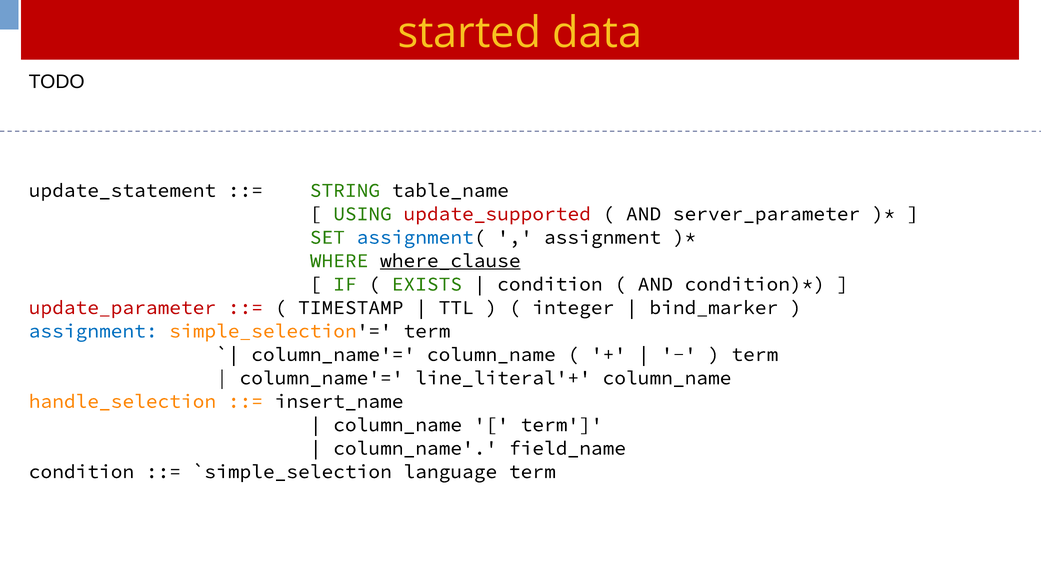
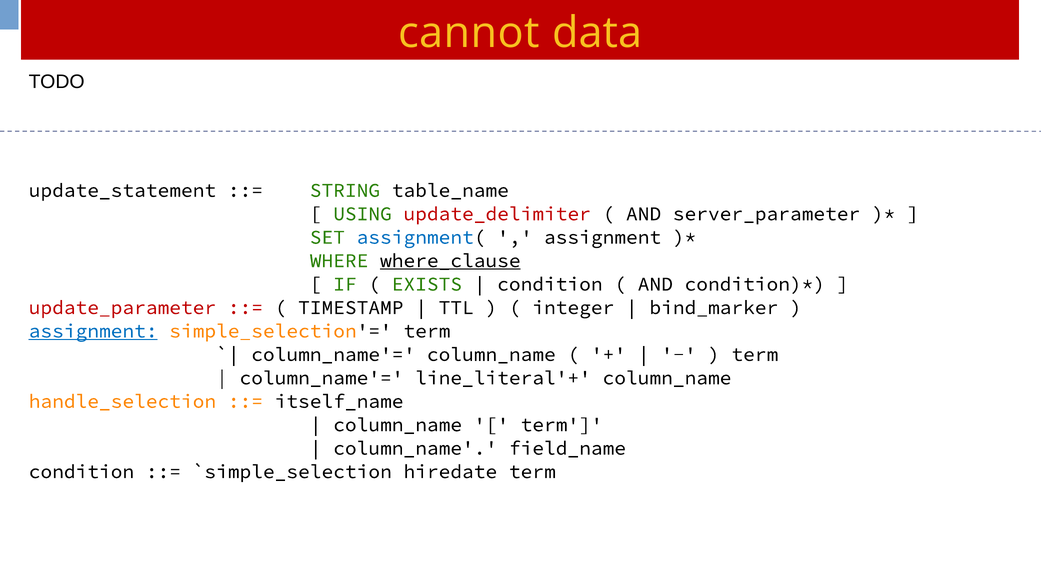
started: started -> cannot (469, 33)
update_supported: update_supported -> update_delimiter (497, 214)
assignment underline: none -> present (93, 331)
insert_name: insert_name -> itself_name (339, 401)
language: language -> hiredate (450, 471)
